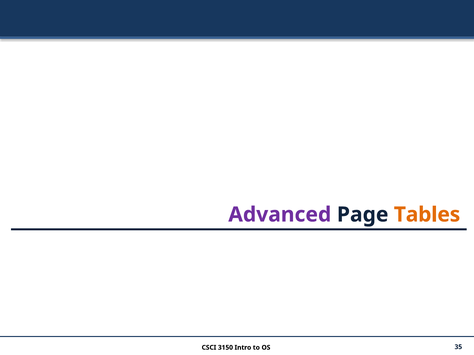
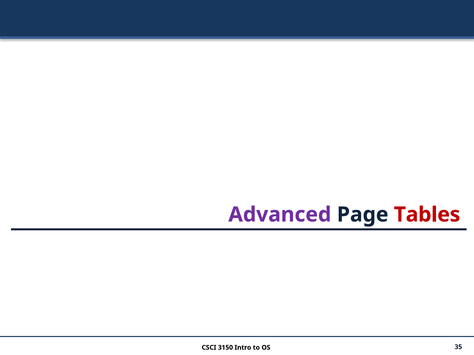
Tables colour: orange -> red (427, 215)
